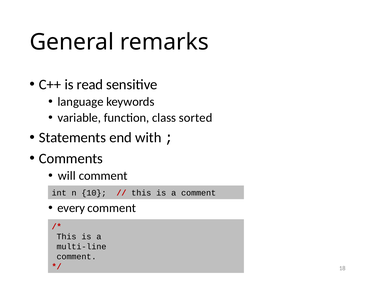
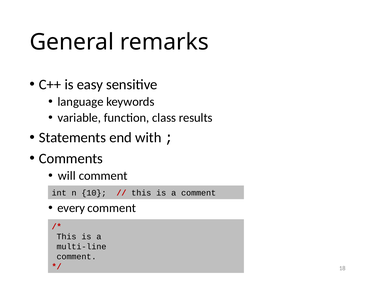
read: read -> easy (90, 85)
sorted: sorted -> results (196, 118)
